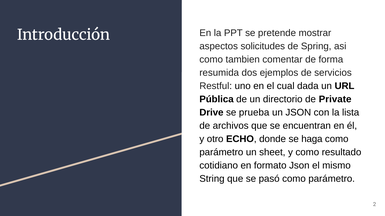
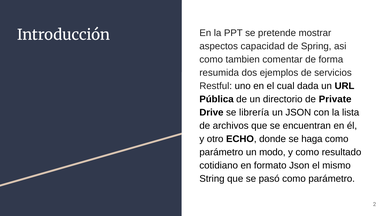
solicitudes: solicitudes -> capacidad (263, 46)
prueba: prueba -> librería (254, 113)
sheet: sheet -> modo (272, 153)
